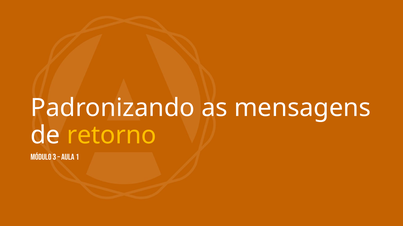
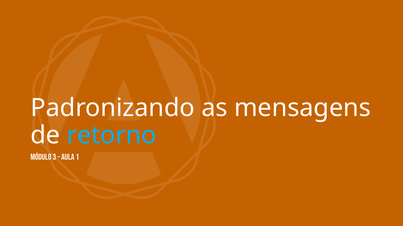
retorno colour: yellow -> light blue (112, 136)
